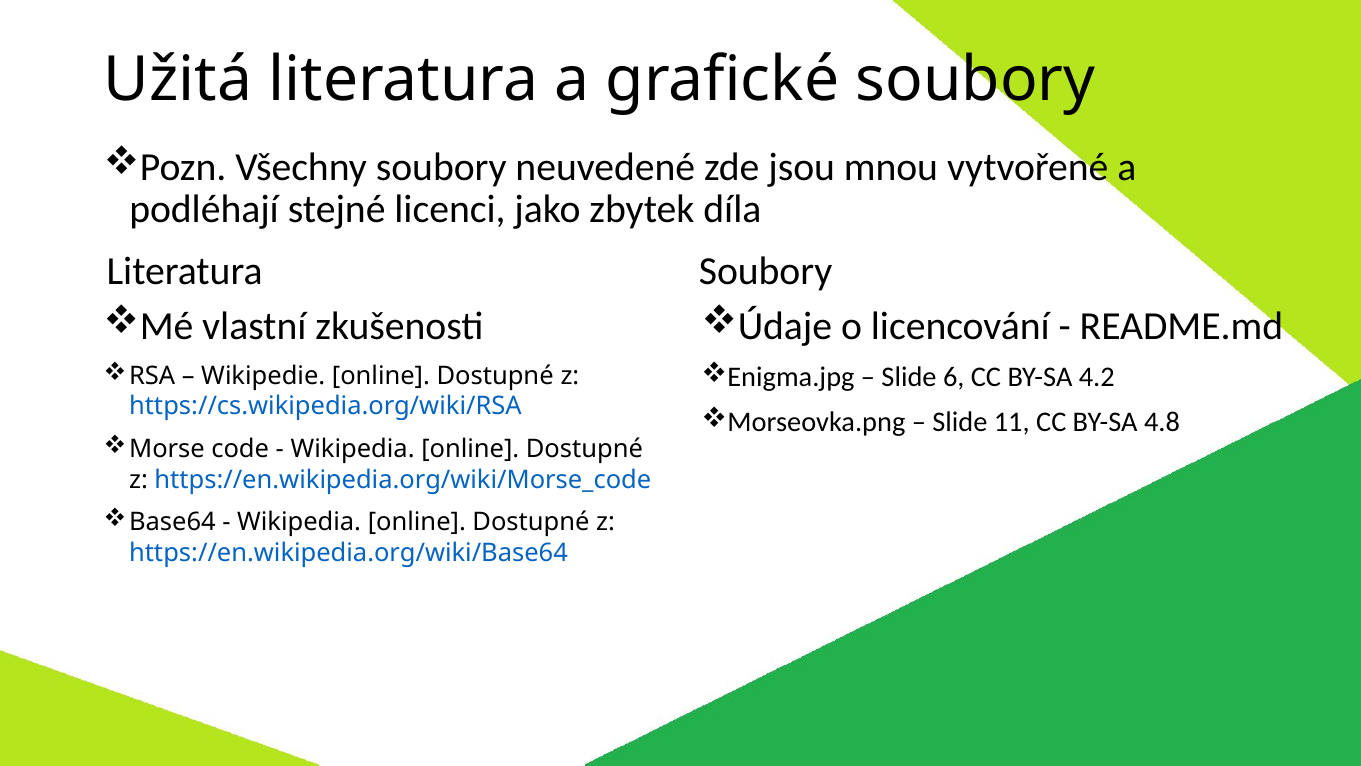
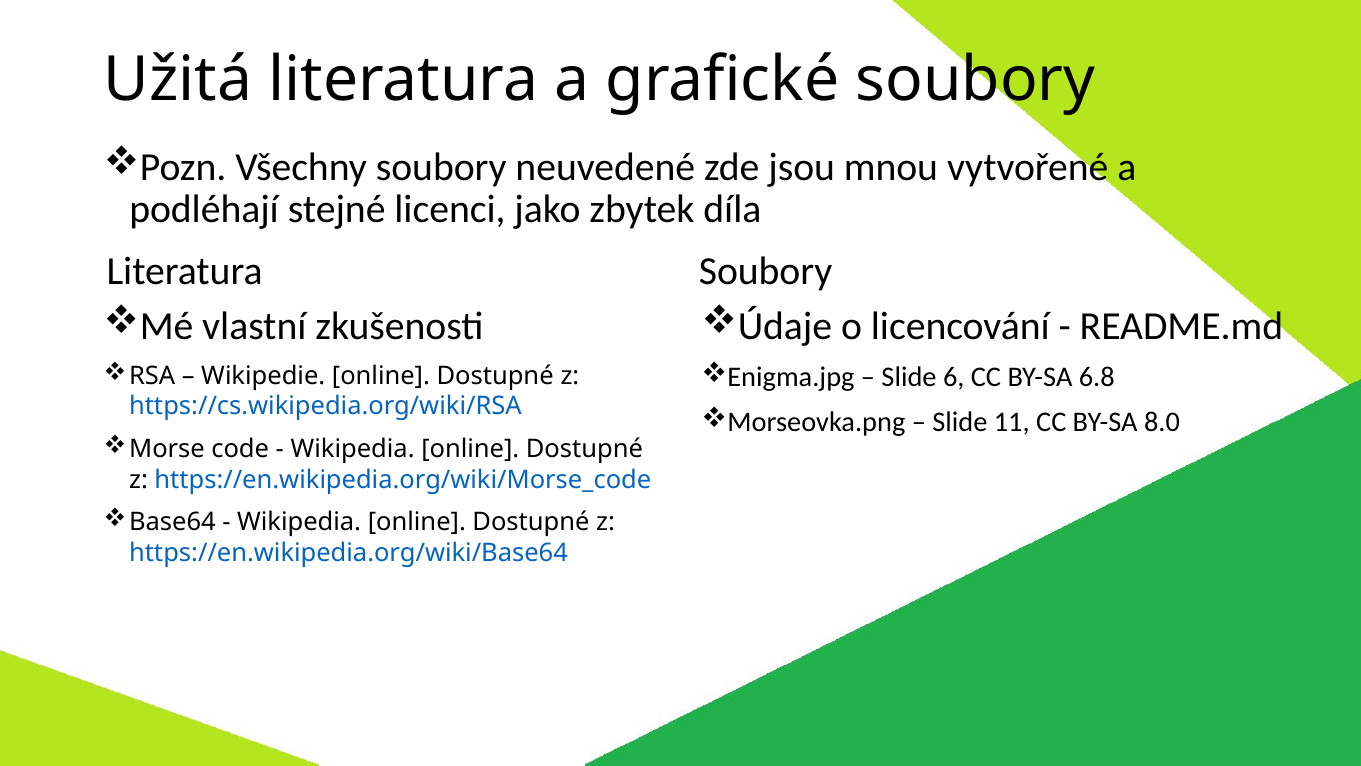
4.2: 4.2 -> 6.8 (1097, 377)
4.8: 4.8 -> 8.0 (1162, 422)
